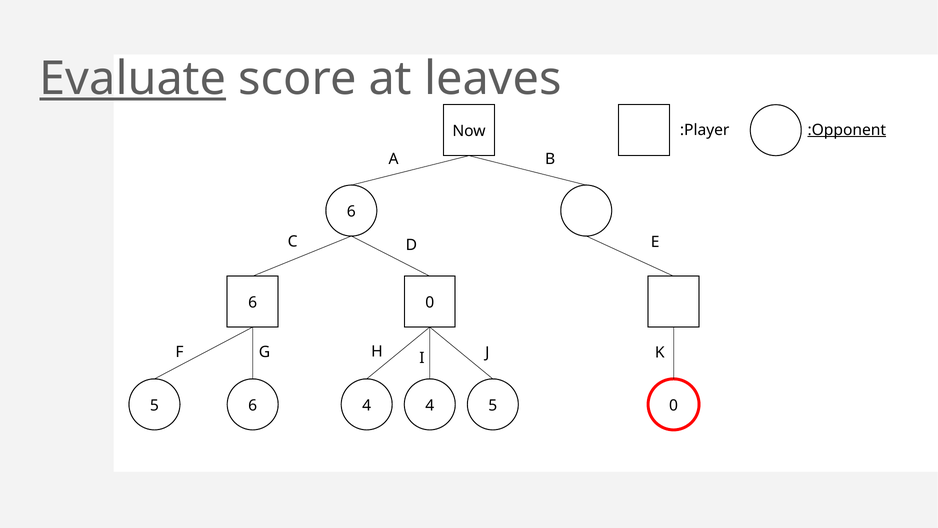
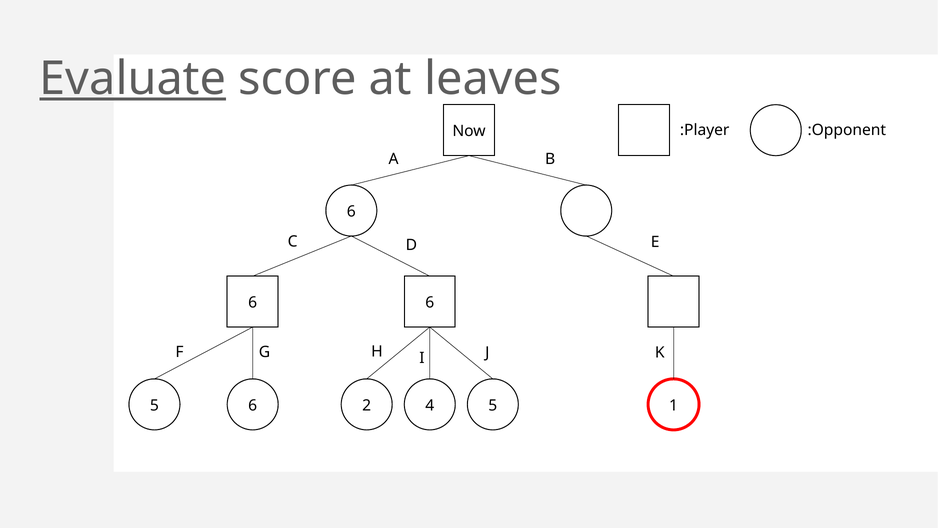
:Opponent underline: present -> none (847, 130)
0: 0 -> 6 (430, 302)
5 4: 4 -> 2 (367, 405)
5 0: 0 -> 1 (674, 405)
